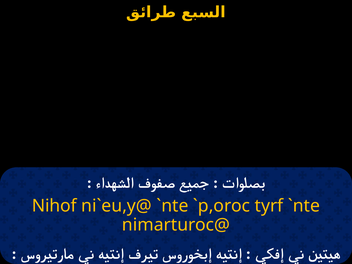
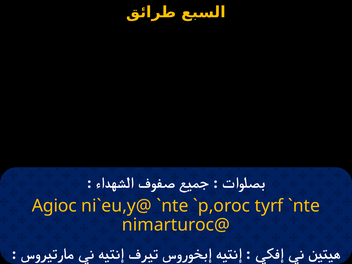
Nihof: Nihof -> Agioc (54, 206)
